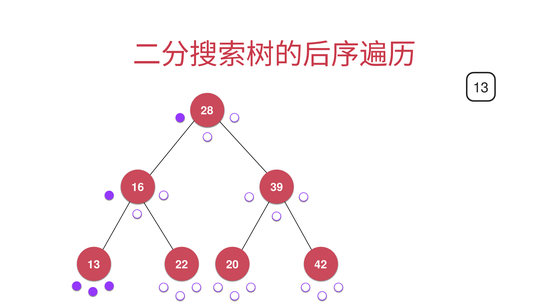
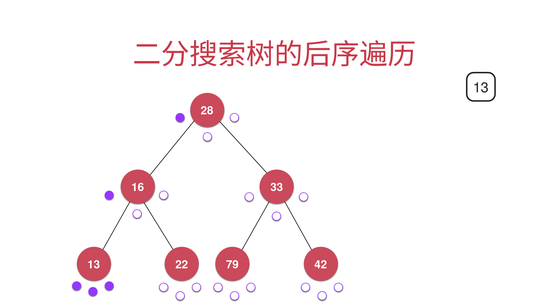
39: 39 -> 33 (277, 187)
20: 20 -> 79 (232, 265)
